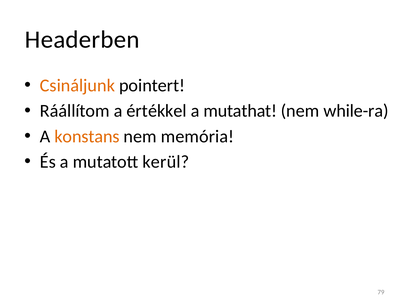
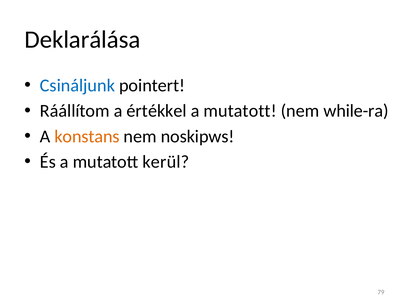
Headerben: Headerben -> Deklarálása (82, 40)
Csináljunk colour: orange -> blue (77, 86)
mutathat: mutathat -> mutatott (240, 111)
memória: memória -> noskipws (198, 137)
